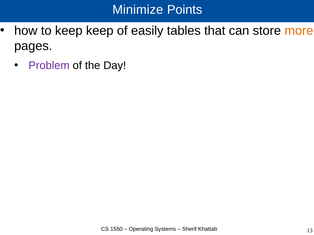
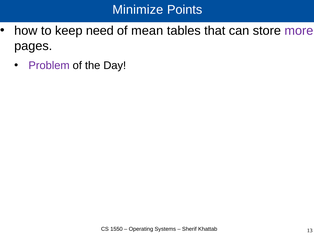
keep keep: keep -> need (100, 31)
easily: easily -> mean (147, 31)
more colour: orange -> purple (299, 31)
